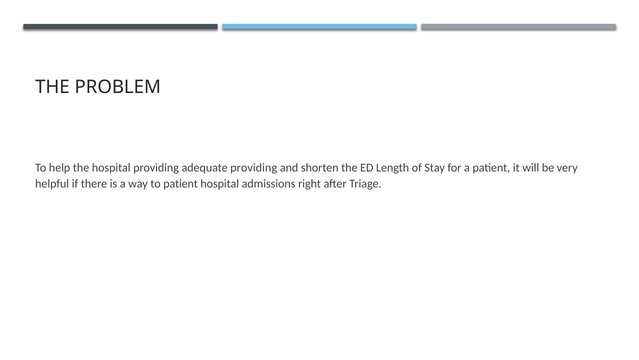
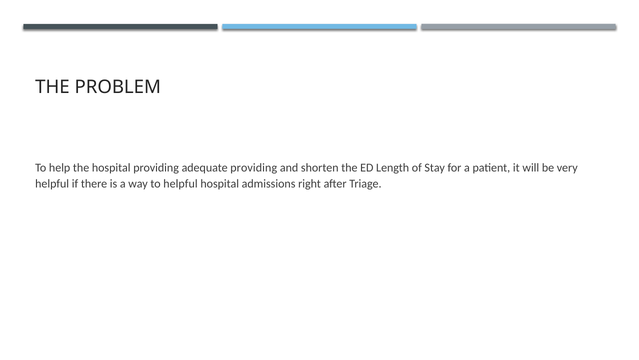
to patient: patient -> helpful (180, 183)
